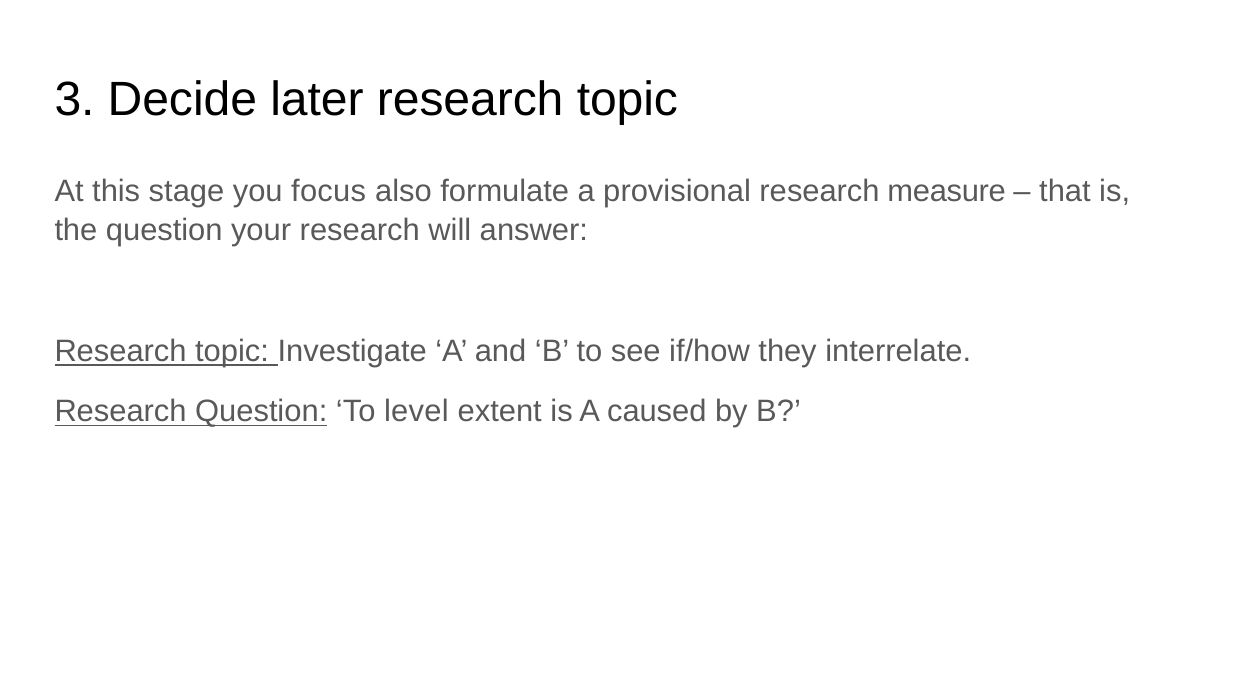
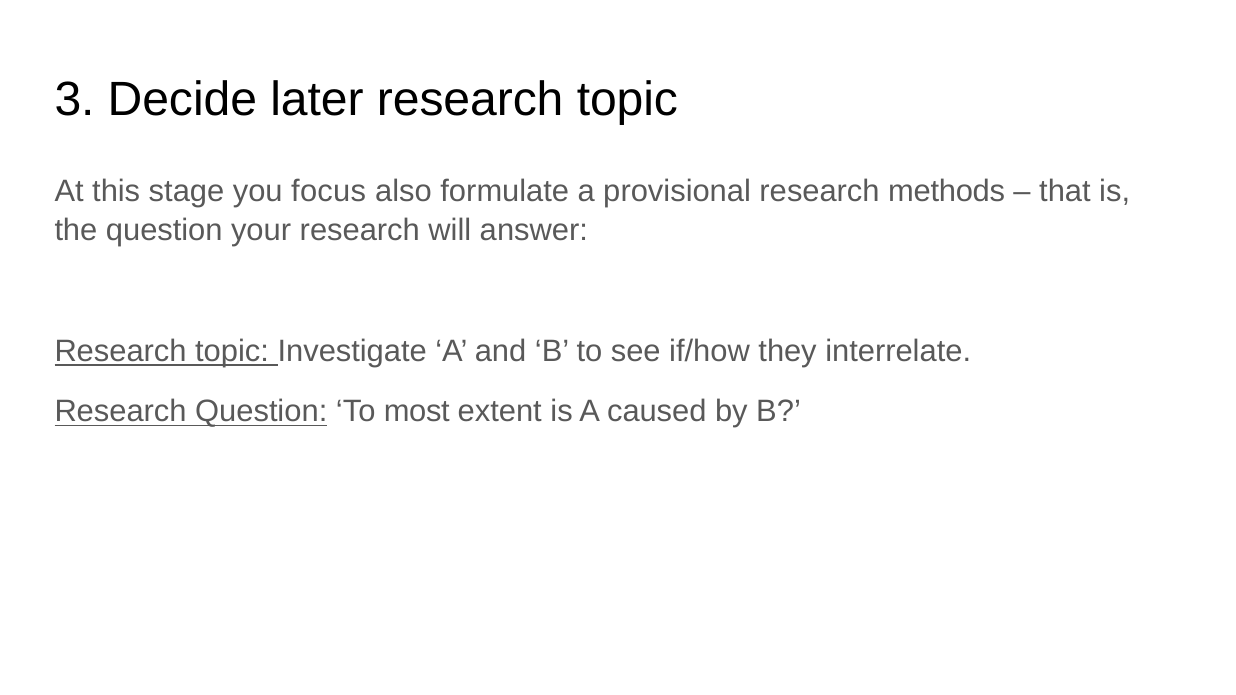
measure: measure -> methods (947, 191)
level: level -> most (417, 412)
